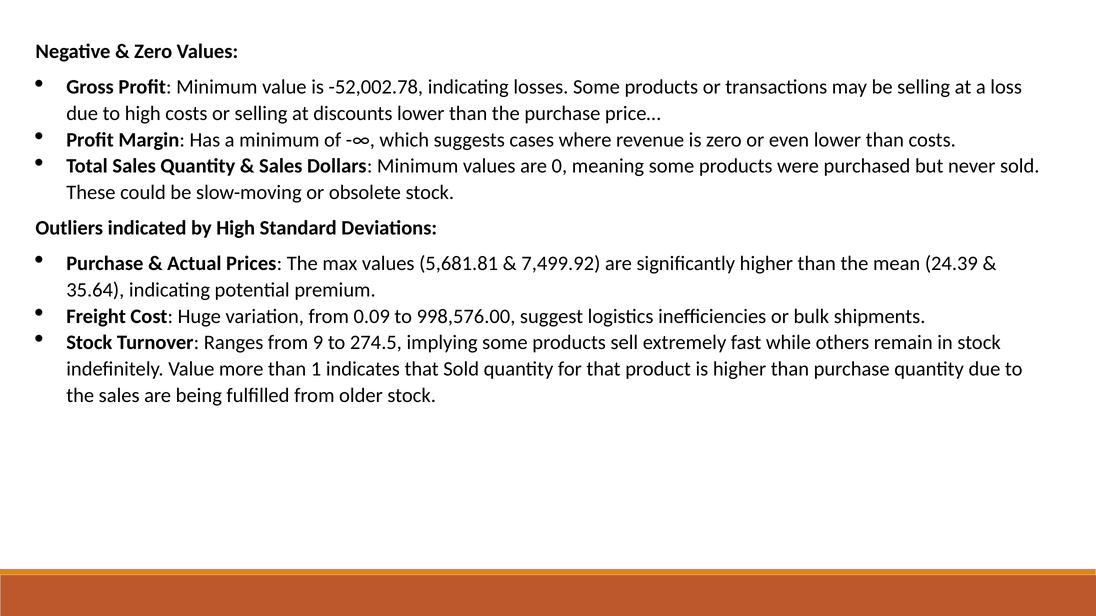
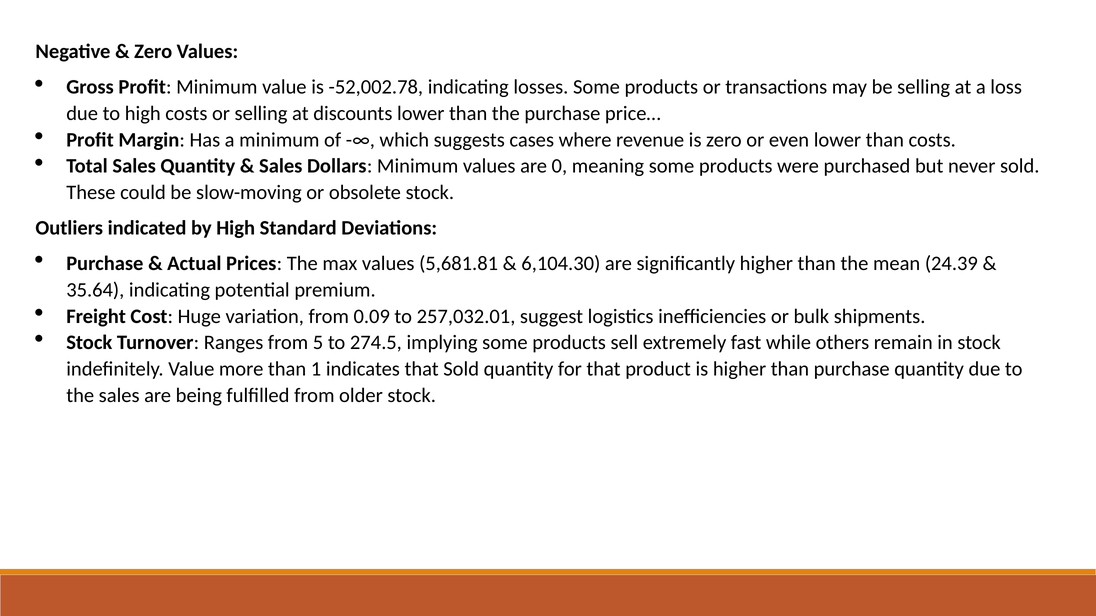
7,499.92: 7,499.92 -> 6,104.30 (561, 264)
998,576.00: 998,576.00 -> 257,032.01 (466, 316)
9: 9 -> 5 (318, 343)
